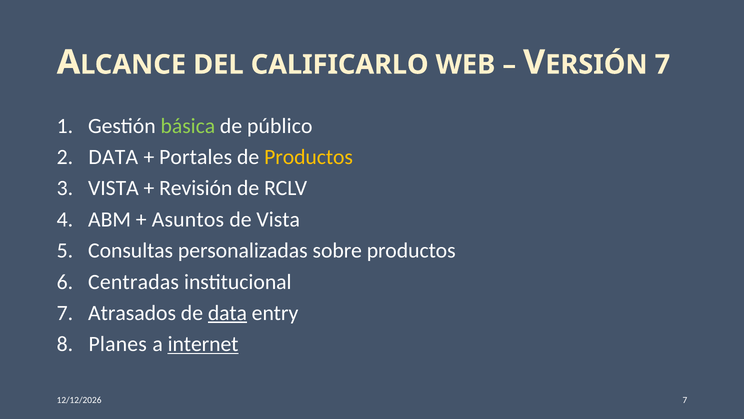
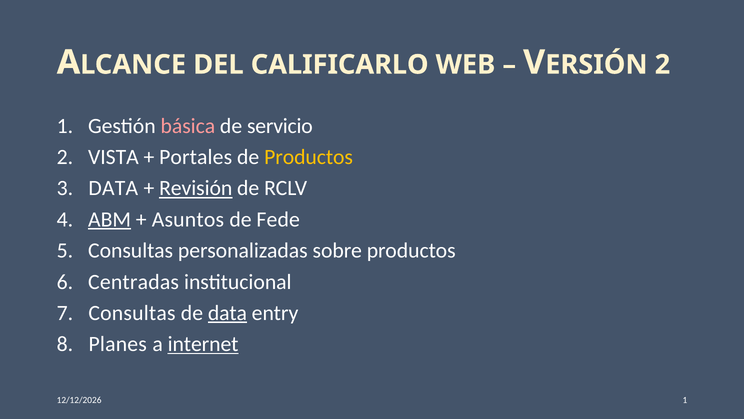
7: 7 -> 2 (662, 65)
básica colour: light green -> pink (188, 126)
público: público -> servicio (280, 126)
DATA: DATA -> VISTA (113, 157)
VISTA: VISTA -> DATA (113, 188)
Revisión underline: none -> present (196, 188)
ABM underline: none -> present (110, 219)
de Vista: Vista -> Fede (278, 219)
Atrasados: Atrasados -> Consultas (132, 313)
7: 7 -> 1 (685, 400)
